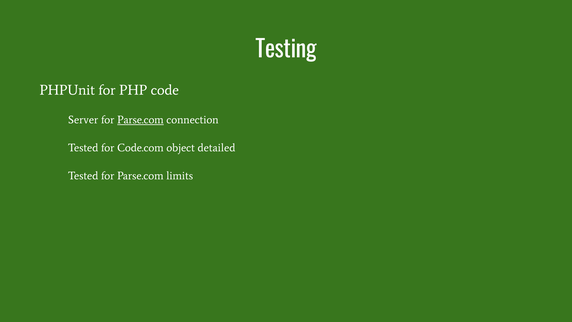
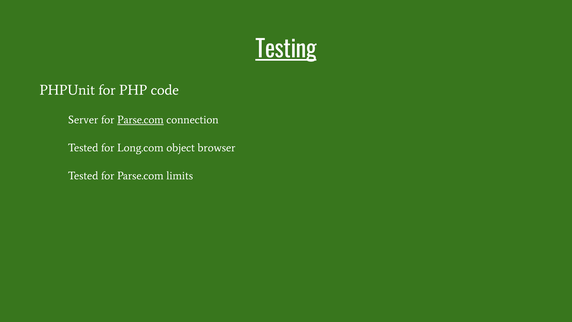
Testing underline: none -> present (286, 50)
Code.com: Code.com -> Long.com (140, 148)
detailed: detailed -> browser (216, 148)
